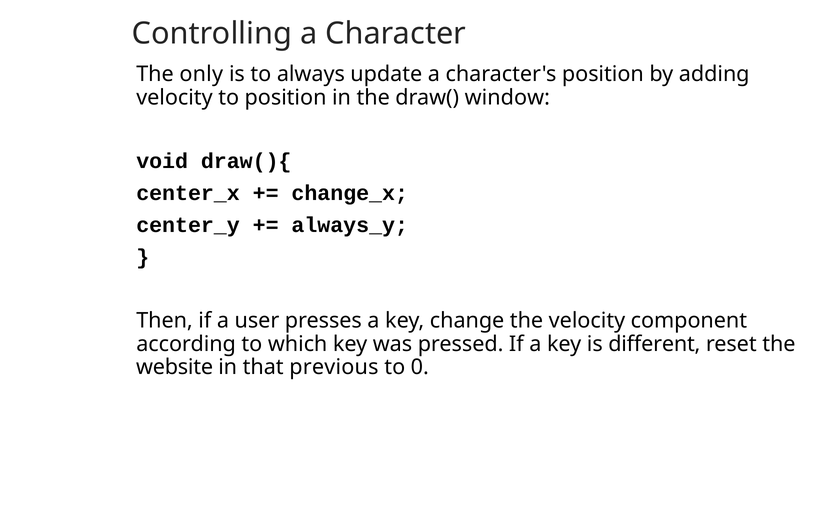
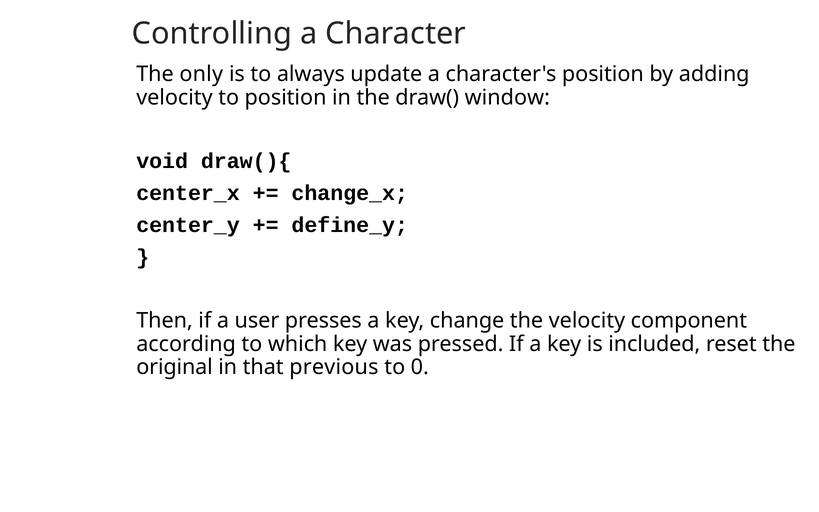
always_y: always_y -> define_y (350, 225)
different: different -> included (654, 344)
website: website -> original (175, 367)
